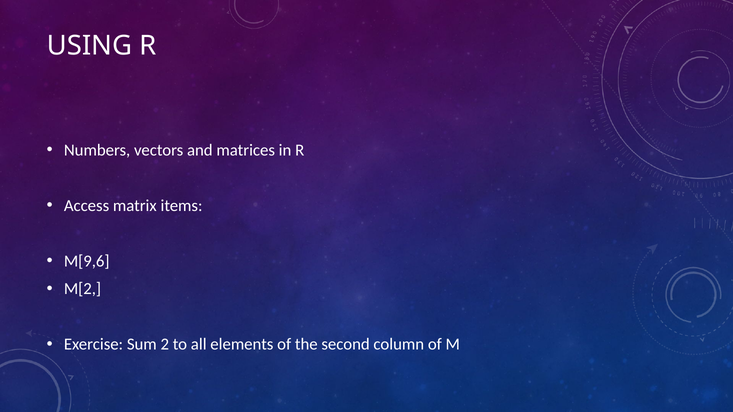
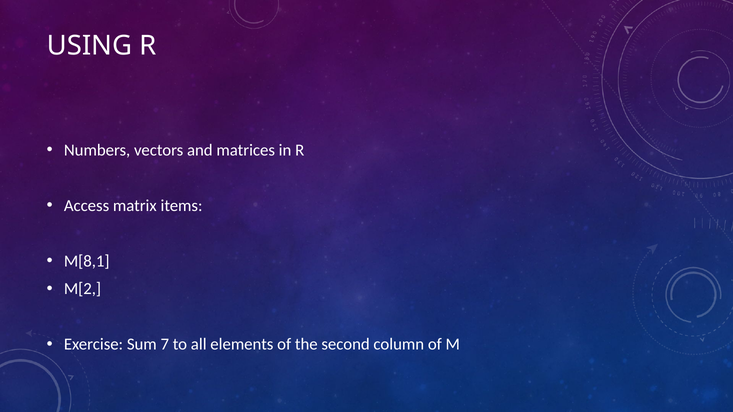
M[9,6: M[9,6 -> M[8,1 (87, 261)
2: 2 -> 7 (165, 345)
